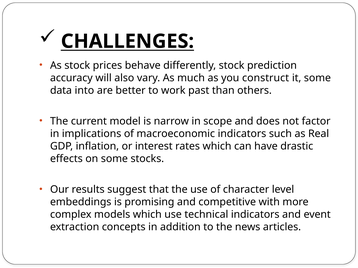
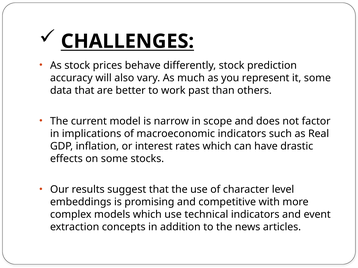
construct: construct -> represent (266, 78)
data into: into -> that (84, 91)
